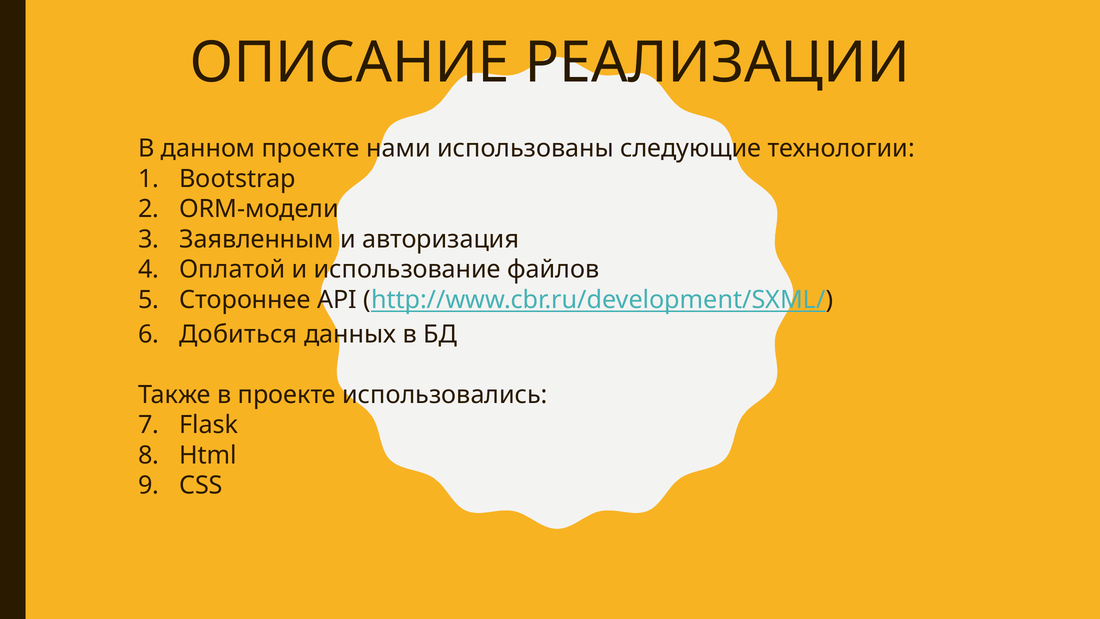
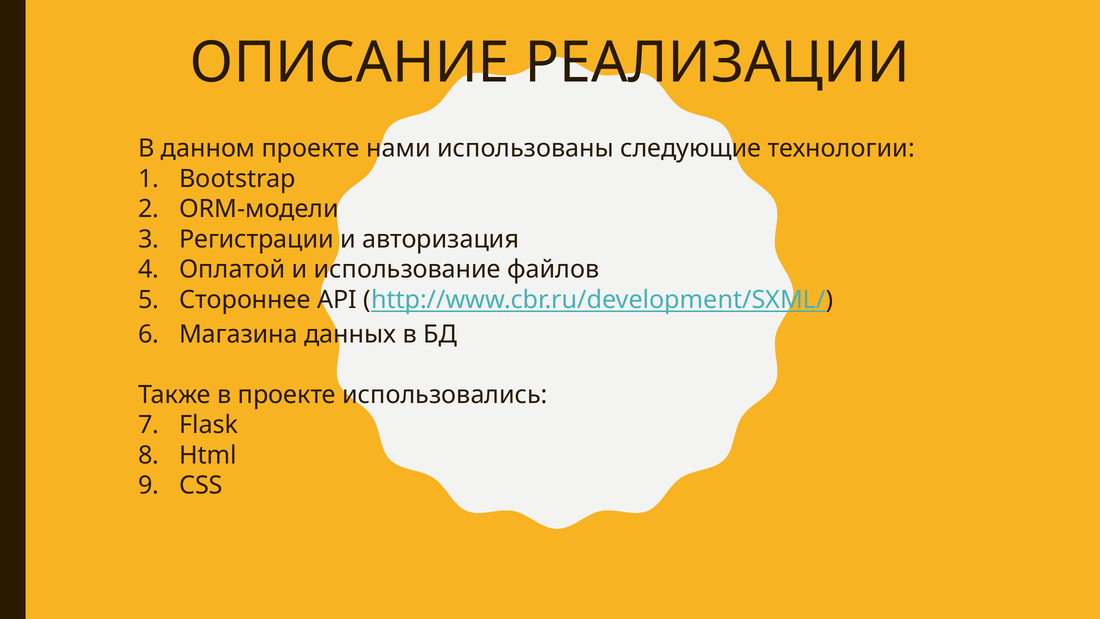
Заявленным: Заявленным -> Регистрации (256, 239)
Добиться: Добиться -> Магазина (238, 334)
